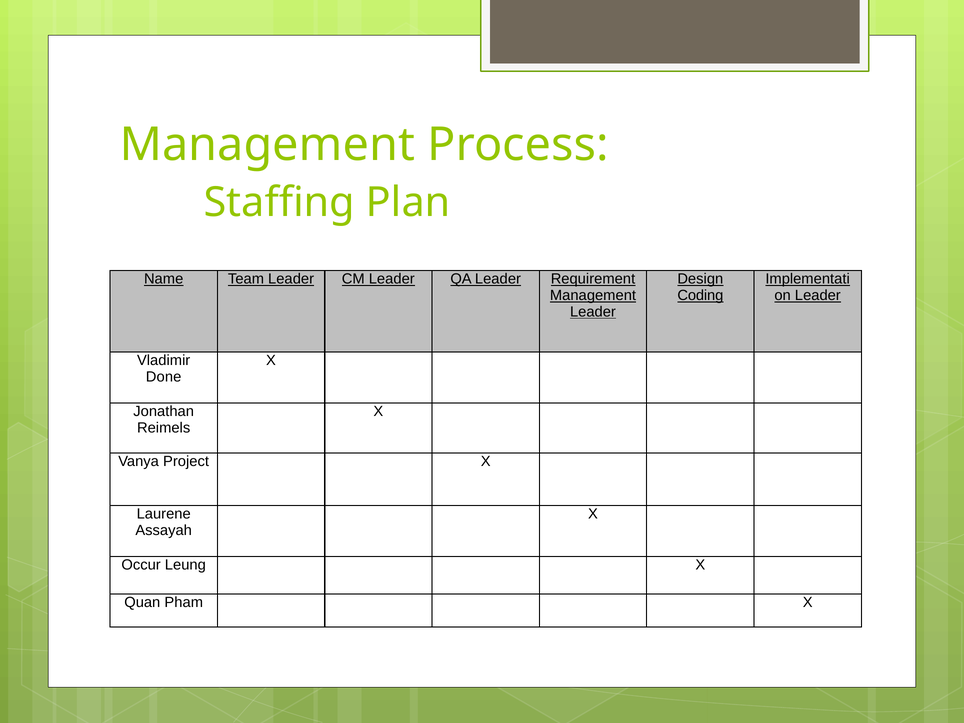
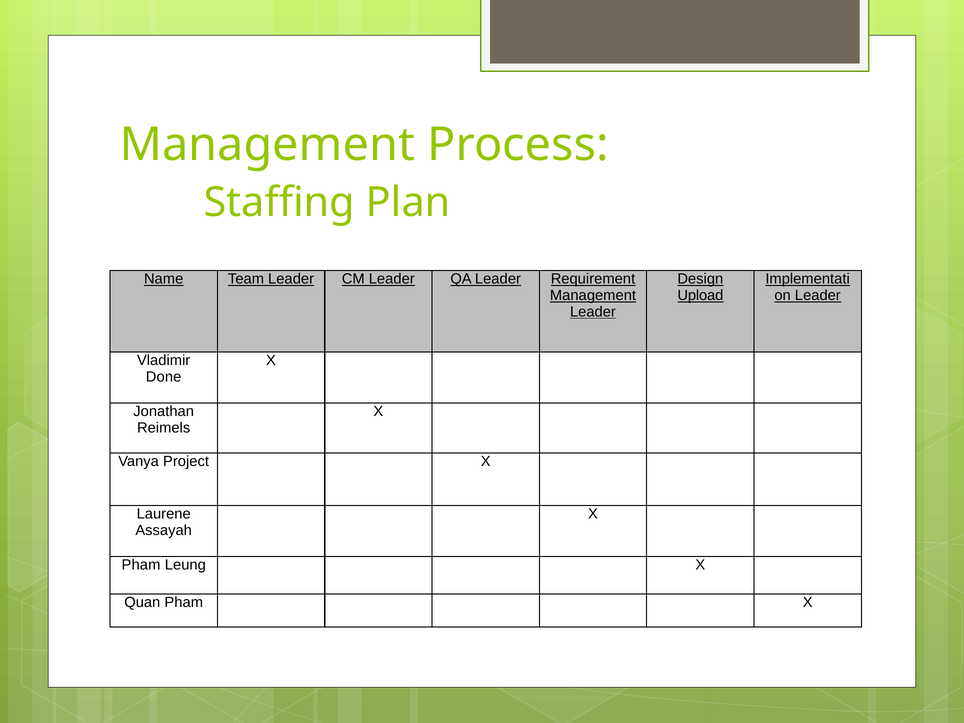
Coding: Coding -> Upload (700, 295)
Occur: Occur -> Pham (141, 565)
